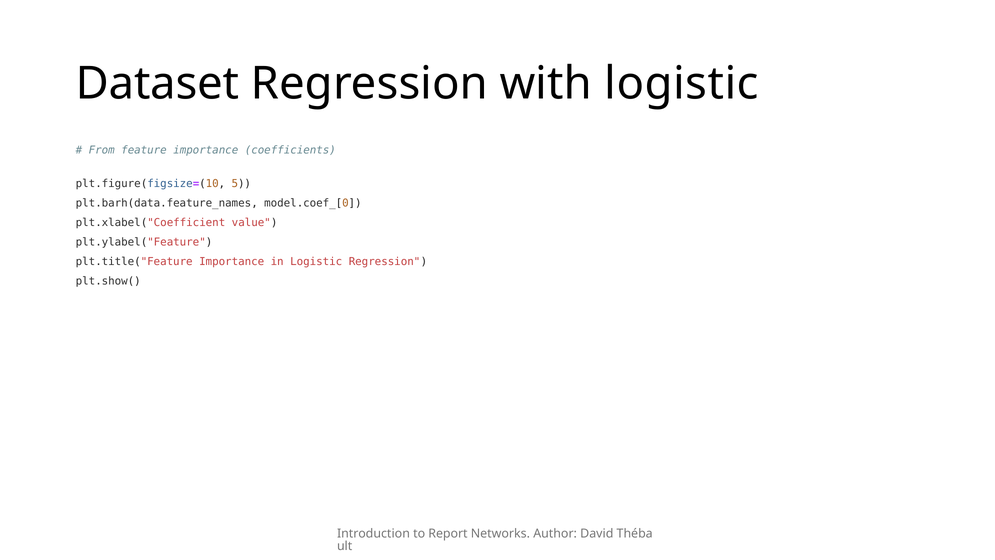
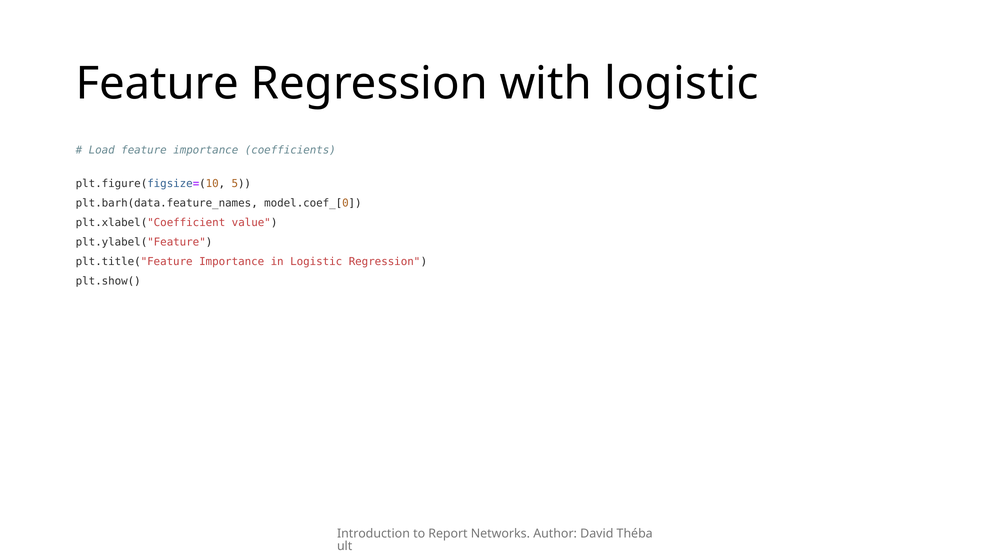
Dataset: Dataset -> Feature (157, 84)
From: From -> Load (102, 150)
